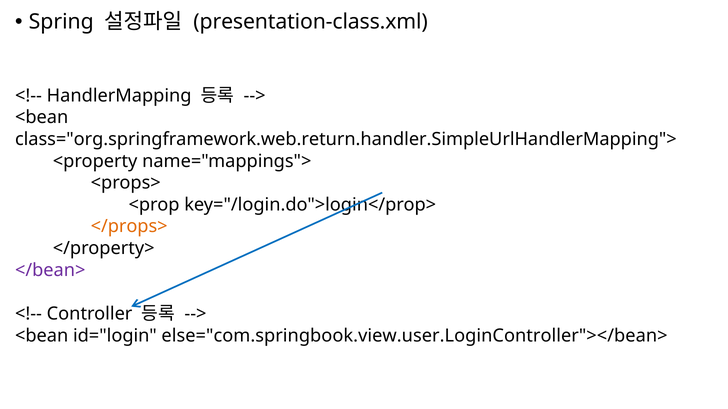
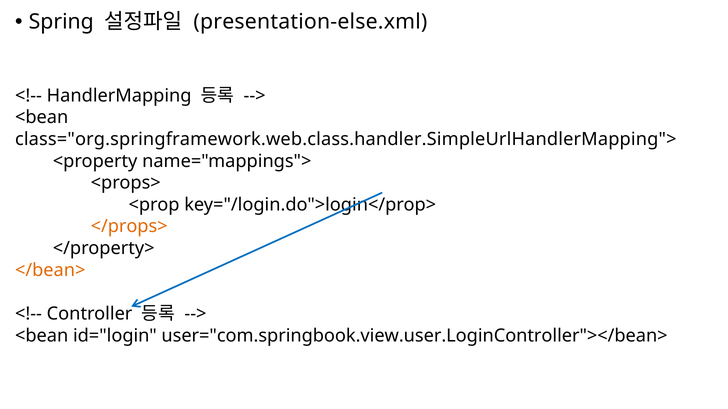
presentation-class.xml: presentation-class.xml -> presentation-else.xml (310, 22)
class="org.springframework.web.return.handler.SimpleUrlHandlerMapping">: class="org.springframework.web.return.handler.SimpleUrlHandlerMapping"> -> class="org.springframework.web.class.handler.SimpleUrlHandlerMapping"> (346, 139)
</bean> colour: purple -> orange (50, 270)
else="com.springbook.view.user.LoginController"></bean>: else="com.springbook.view.user.LoginController"></bean> -> user="com.springbook.view.user.LoginController"></bean> (415, 336)
